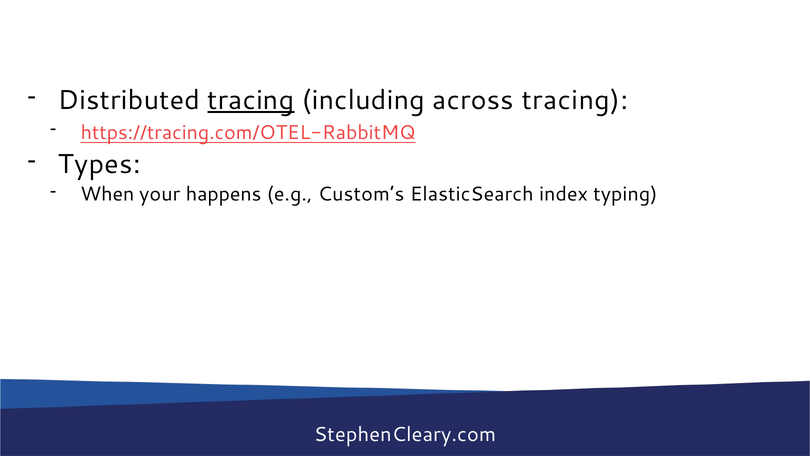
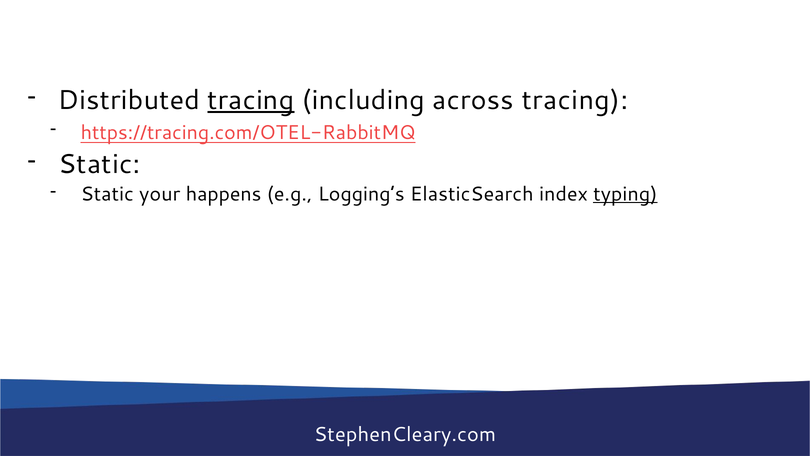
Types: Types -> Static (99, 164)
When: When -> Static (107, 194)
Custom’s: Custom’s -> Logging’s (361, 194)
typing underline: none -> present (625, 194)
